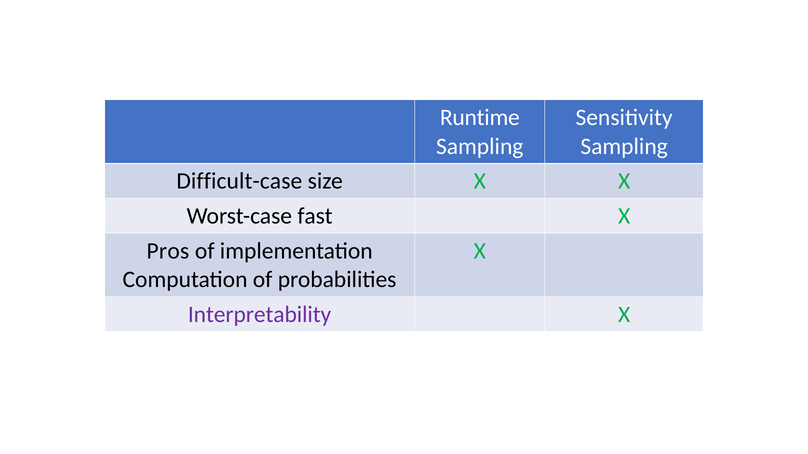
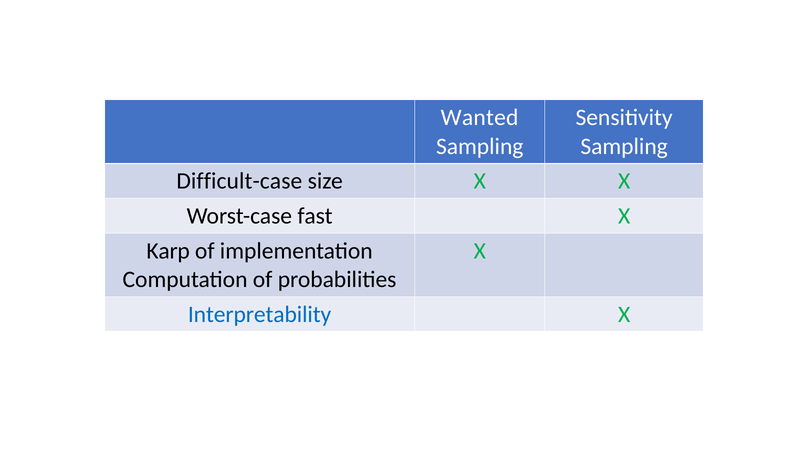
Runtime: Runtime -> Wanted (480, 118)
Pros: Pros -> Karp (168, 251)
Interpretability colour: purple -> blue (260, 315)
